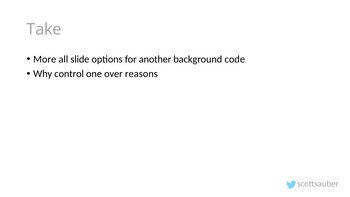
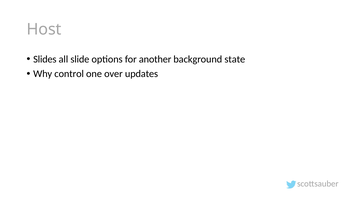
Take: Take -> Host (44, 29)
More: More -> Slides (45, 59)
code: code -> state (235, 59)
reasons: reasons -> updates (142, 74)
